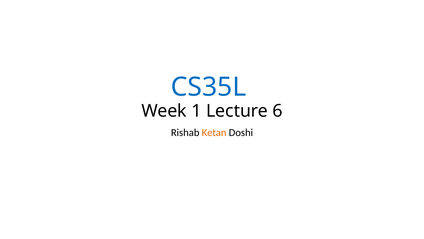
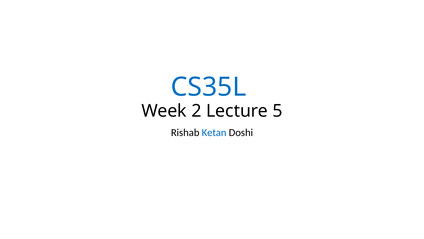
1: 1 -> 2 (196, 111)
6: 6 -> 5 (277, 111)
Ketan colour: orange -> blue (214, 133)
